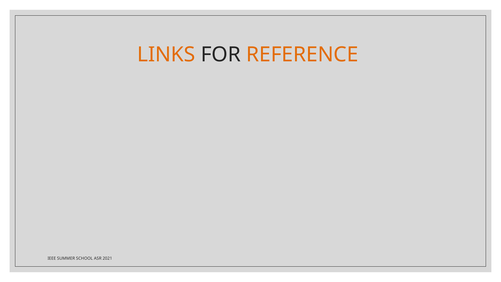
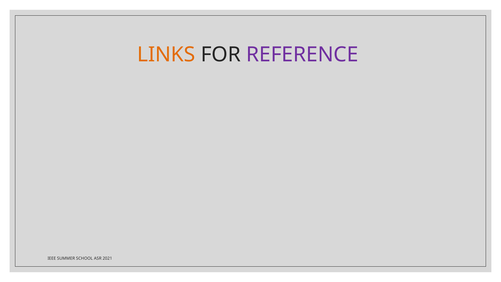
REFERENCE colour: orange -> purple (302, 54)
